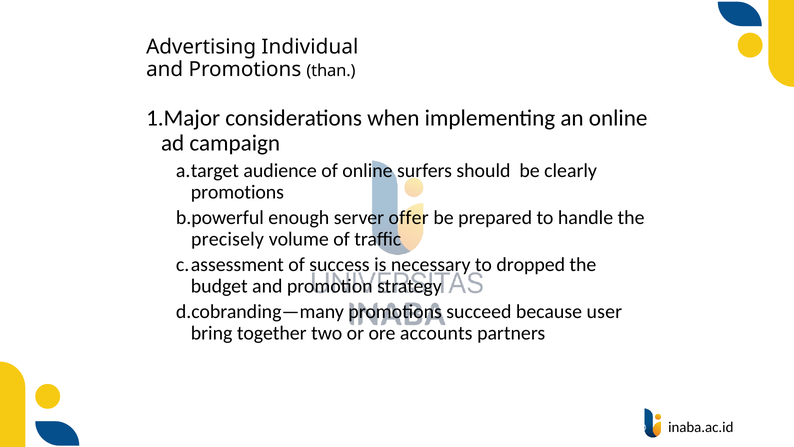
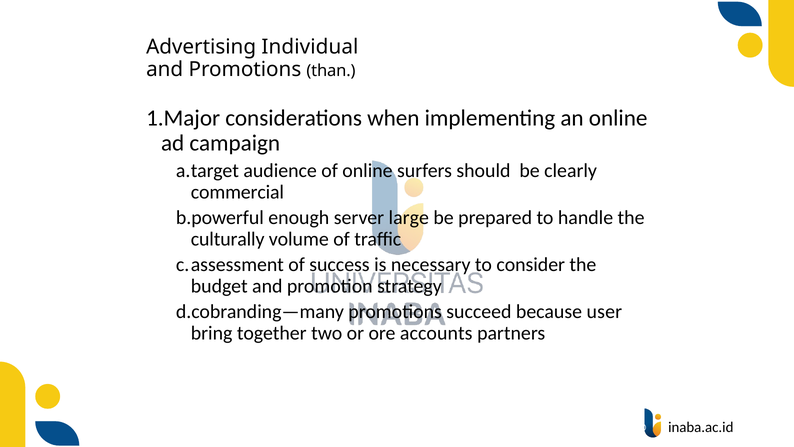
promotions: promotions -> commercial (237, 192)
offer: offer -> large (409, 217)
precisely: precisely -> culturally (228, 239)
dropped: dropped -> consider (531, 264)
